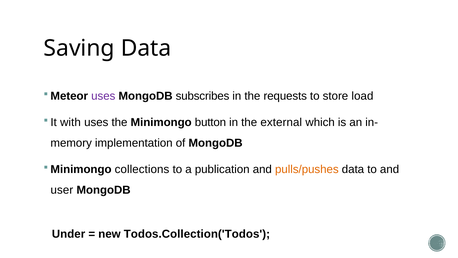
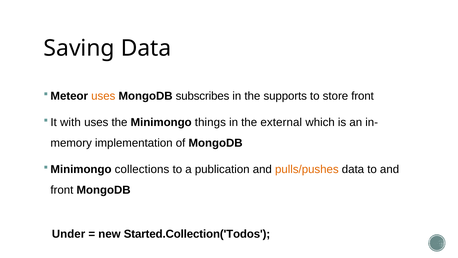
uses colour: purple -> orange (103, 96)
requests: requests -> supports (285, 96)
store load: load -> front (363, 96)
button: button -> things (210, 122)
user: user -> front (62, 190)
Todos.Collection('Todos: Todos.Collection('Todos -> Started.Collection('Todos (197, 234)
